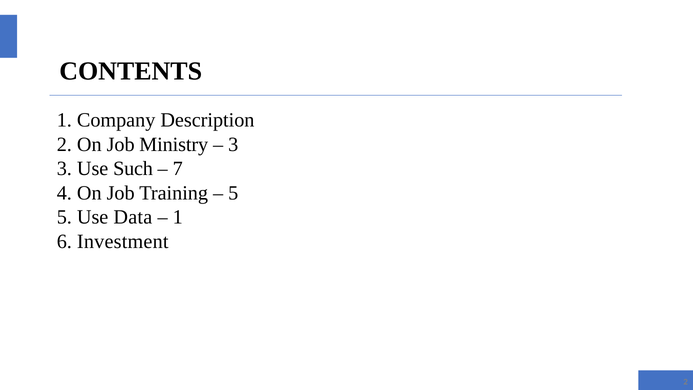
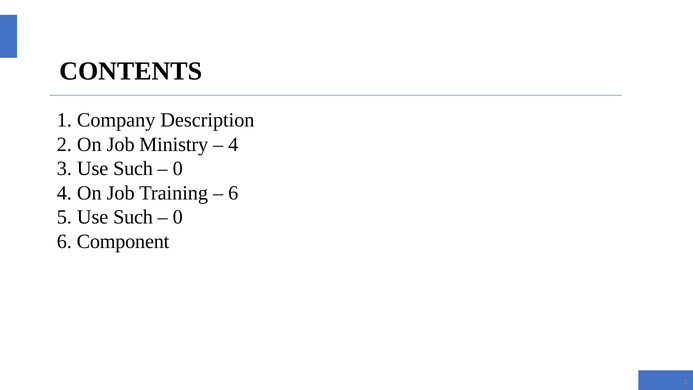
3: 3 -> 4 (233, 144)
7: 7 -> 0 (178, 169)
5: 5 -> 6 (233, 193)
5 Use Data: Data -> Such (133, 217)
1: 1 -> 0 (178, 217)
Investment: Investment -> Component (123, 241)
